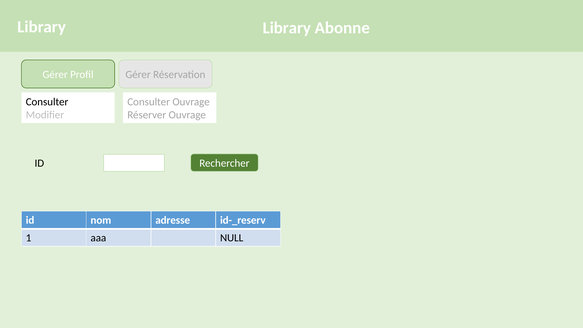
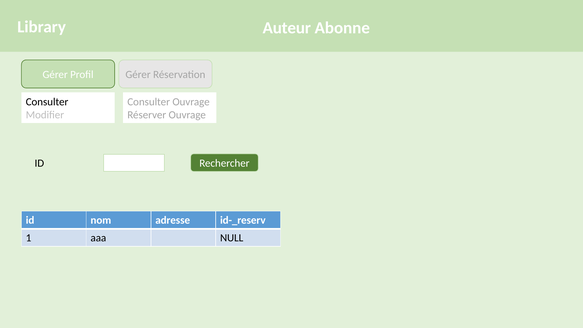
Library Library: Library -> Auteur (287, 28)
